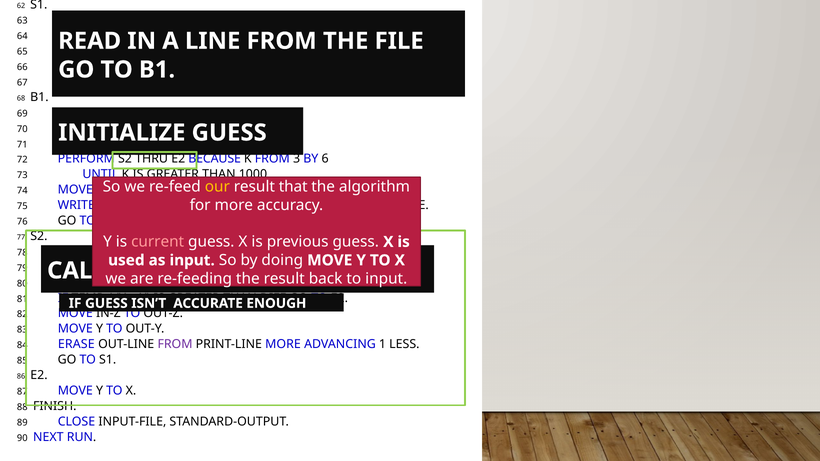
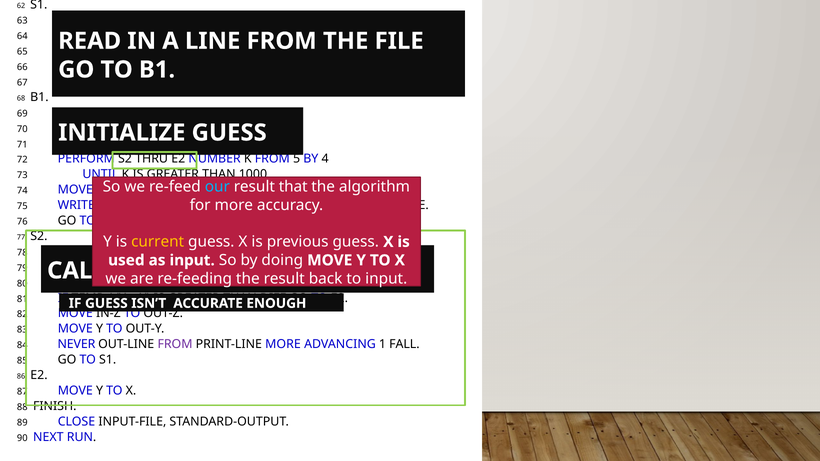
BECAUSE: BECAUSE -> NUMBER (215, 159)
3: 3 -> 5 (297, 159)
6: 6 -> 4 (325, 159)
our colour: yellow -> light blue (217, 187)
current colour: pink -> yellow (158, 242)
ERASE: ERASE -> NEVER (76, 344)
1 LESS: LESS -> FALL (404, 344)
